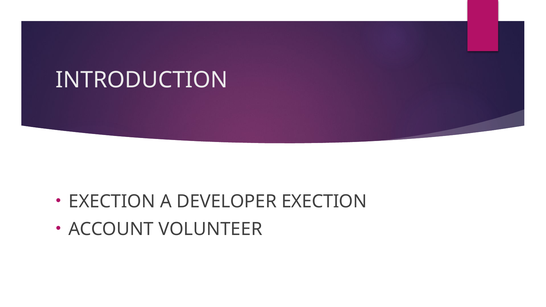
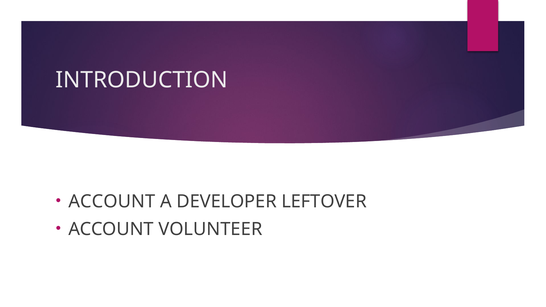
EXECTION: EXECTION -> ACCOUNT (112, 202)
DEVELOPER EXECTION: EXECTION -> LEFTOVER (324, 202)
